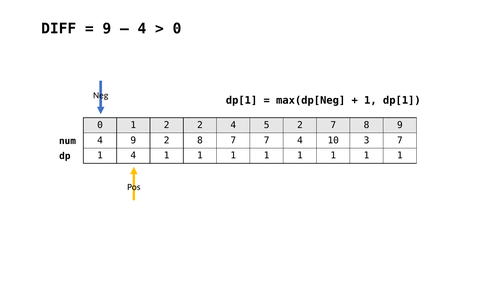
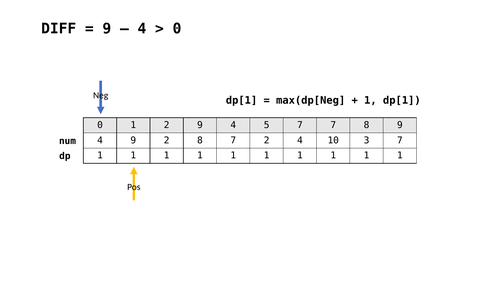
2 2: 2 -> 9 (200, 125)
5 2: 2 -> 7 (300, 125)
7 7: 7 -> 2 (267, 140)
4: 4 -> 1 (133, 156)
